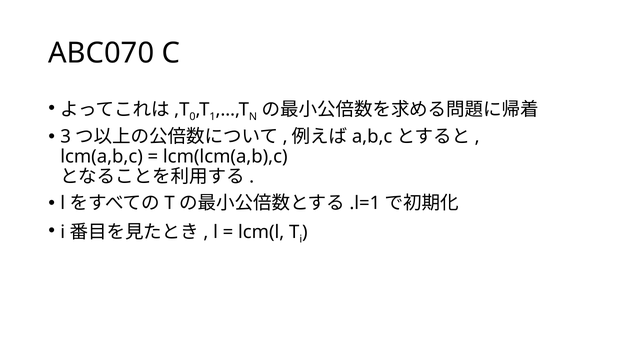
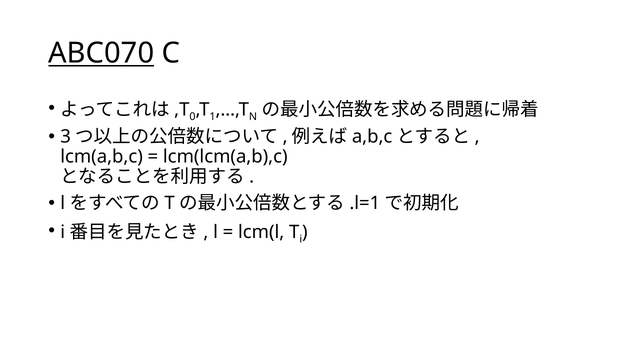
ABC070 underline: none -> present (101, 53)
